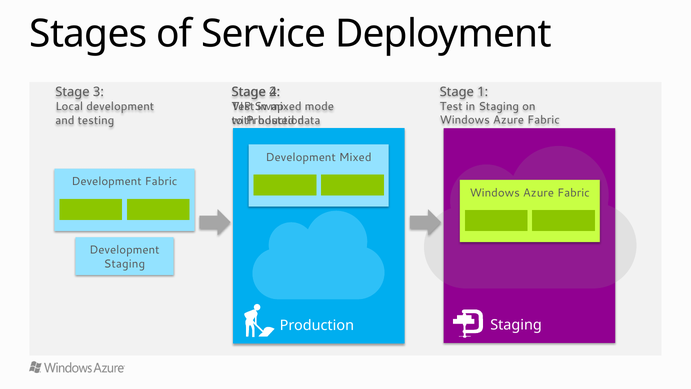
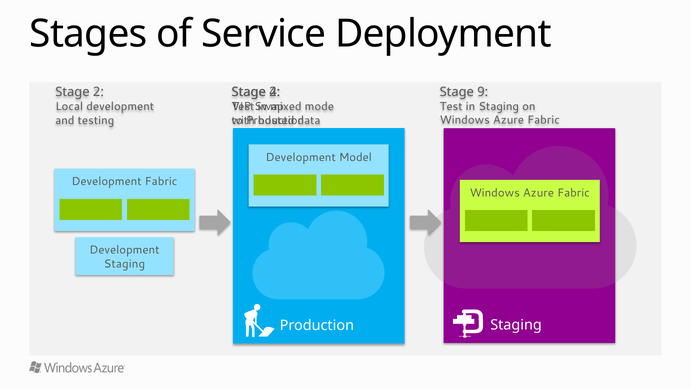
1: 1 -> 9 (483, 92)
3: 3 -> 2 (98, 92)
Development Mixed: Mixed -> Model (355, 157)
